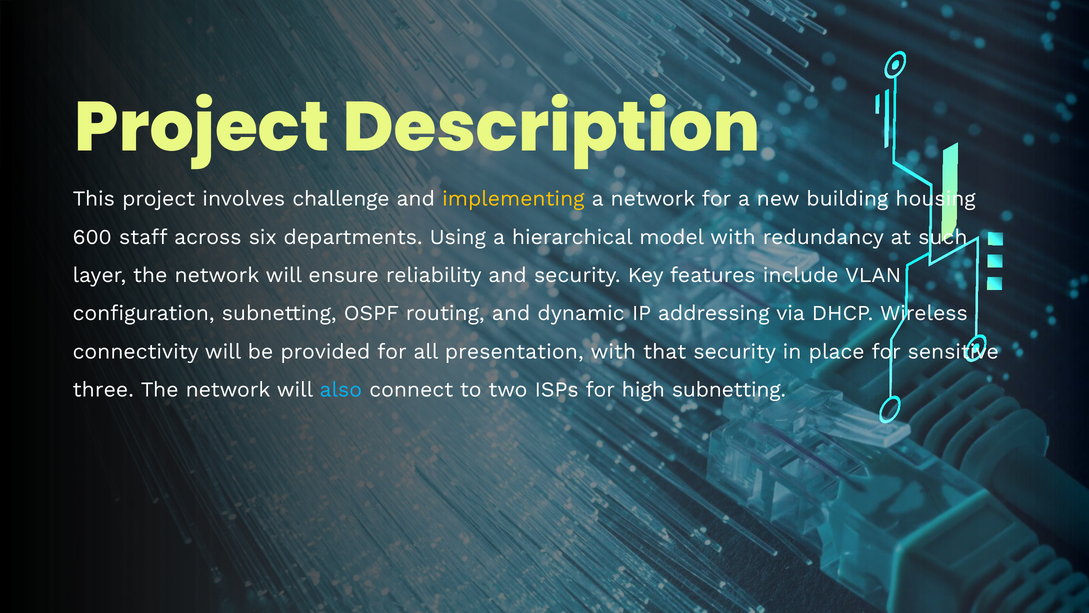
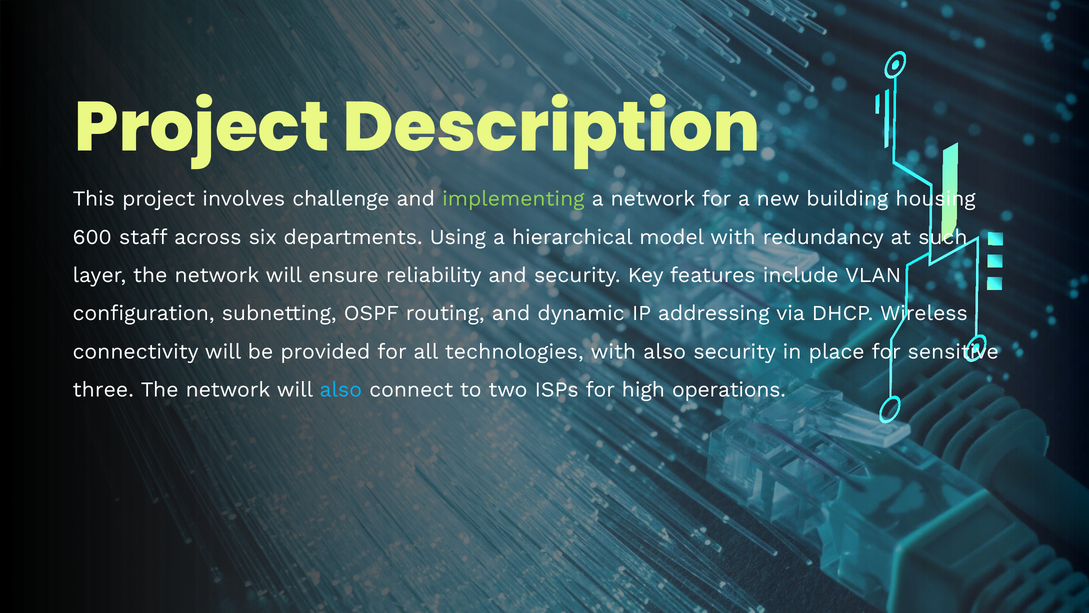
implementing colour: yellow -> light green (513, 199)
presentation: presentation -> technologies (514, 351)
with that: that -> also (665, 351)
high subnetting: subnetting -> operations (729, 389)
